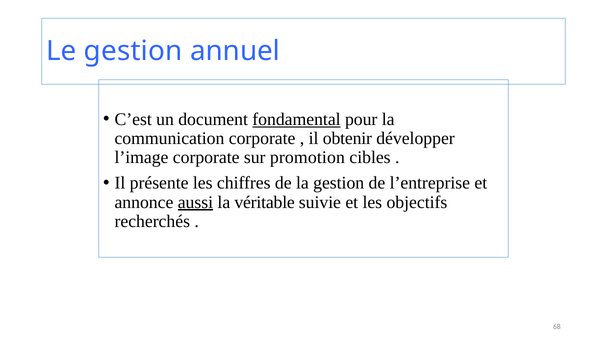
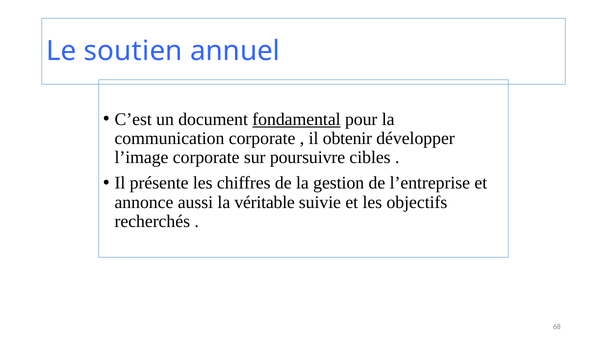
Le gestion: gestion -> soutien (133, 51)
promotion: promotion -> poursuivre (308, 157)
aussi underline: present -> none (195, 202)
